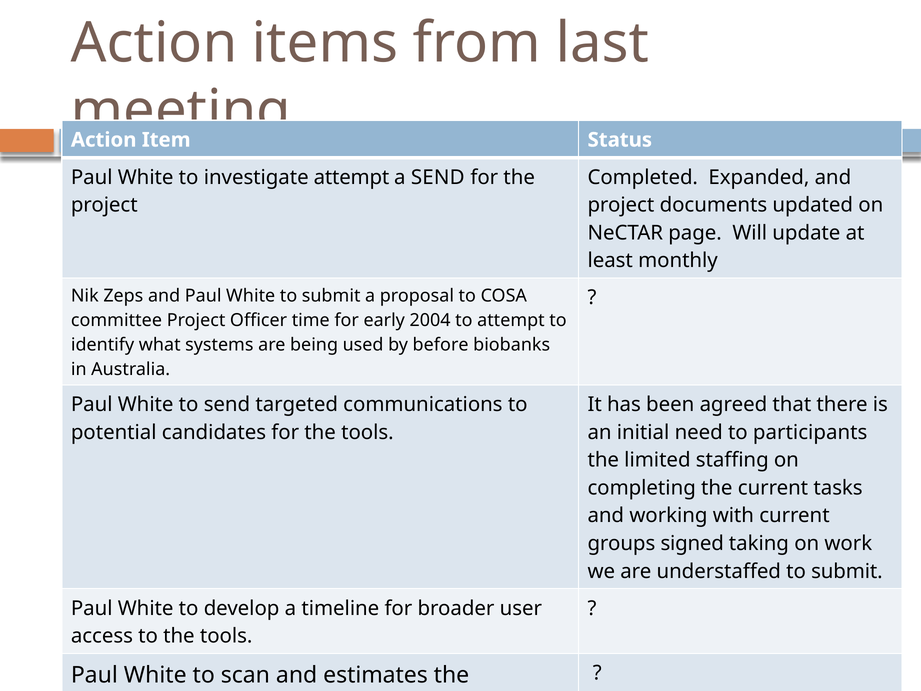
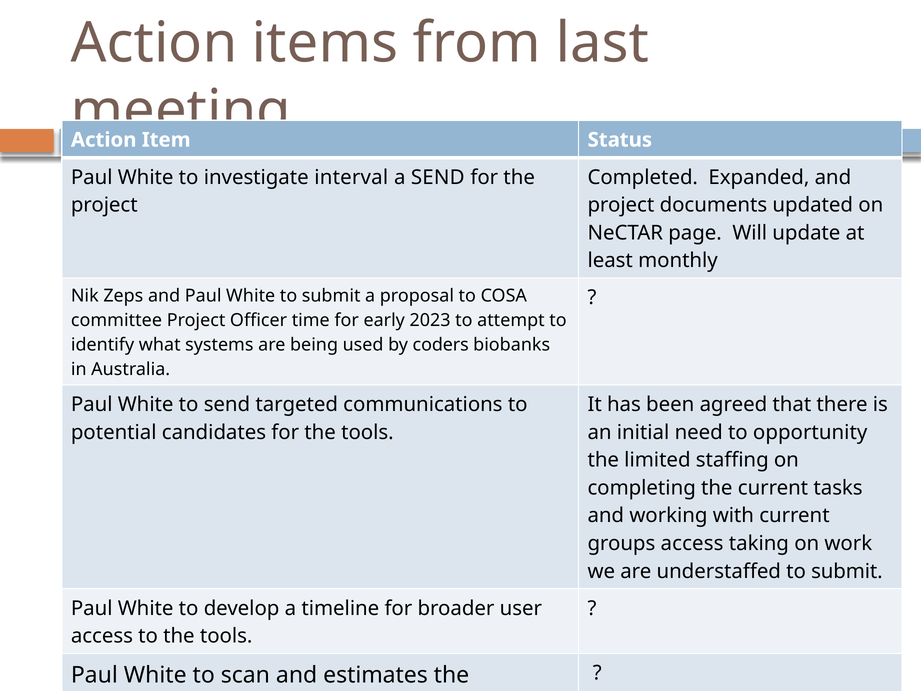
investigate attempt: attempt -> interval (351, 177)
2004: 2004 -> 2023 (430, 320)
before: before -> coders (441, 345)
participants: participants -> opportunity (810, 432)
groups signed: signed -> access (692, 543)
